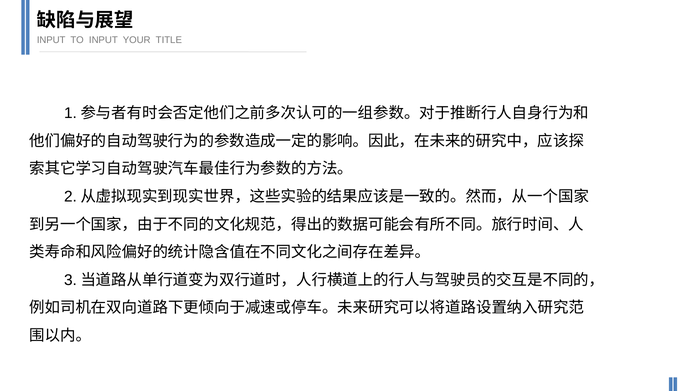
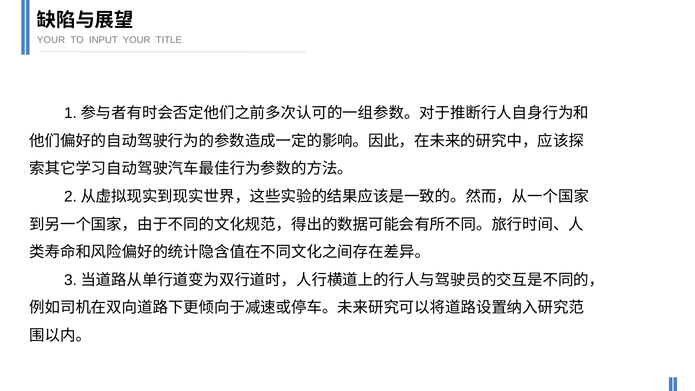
INPUT: INPUT -> YOUR (51, 40)
